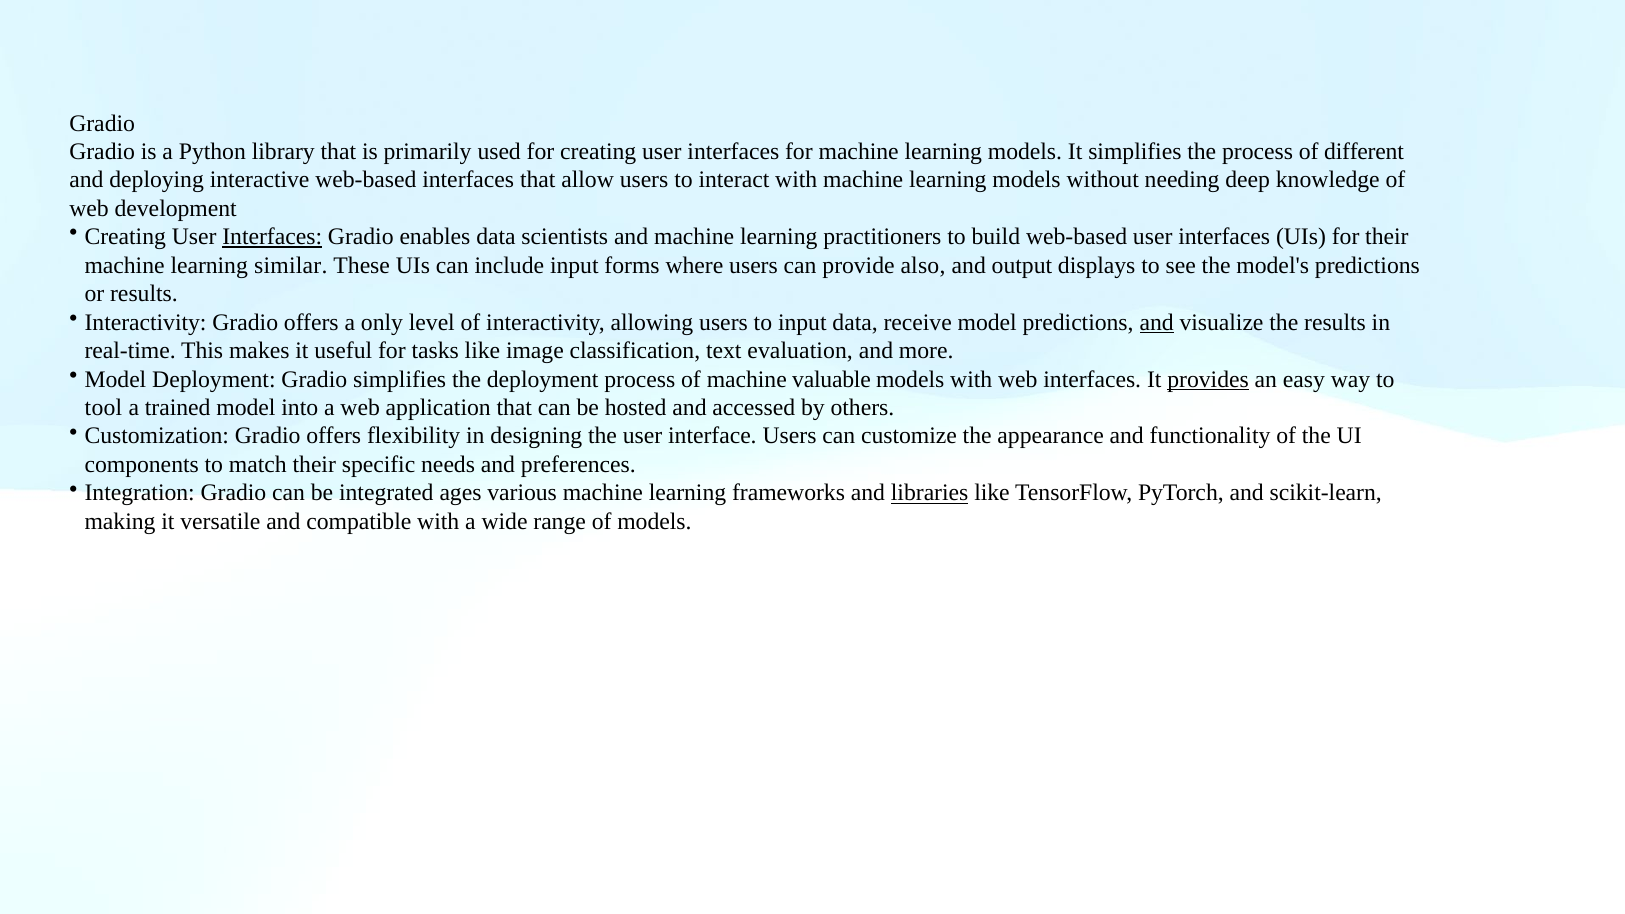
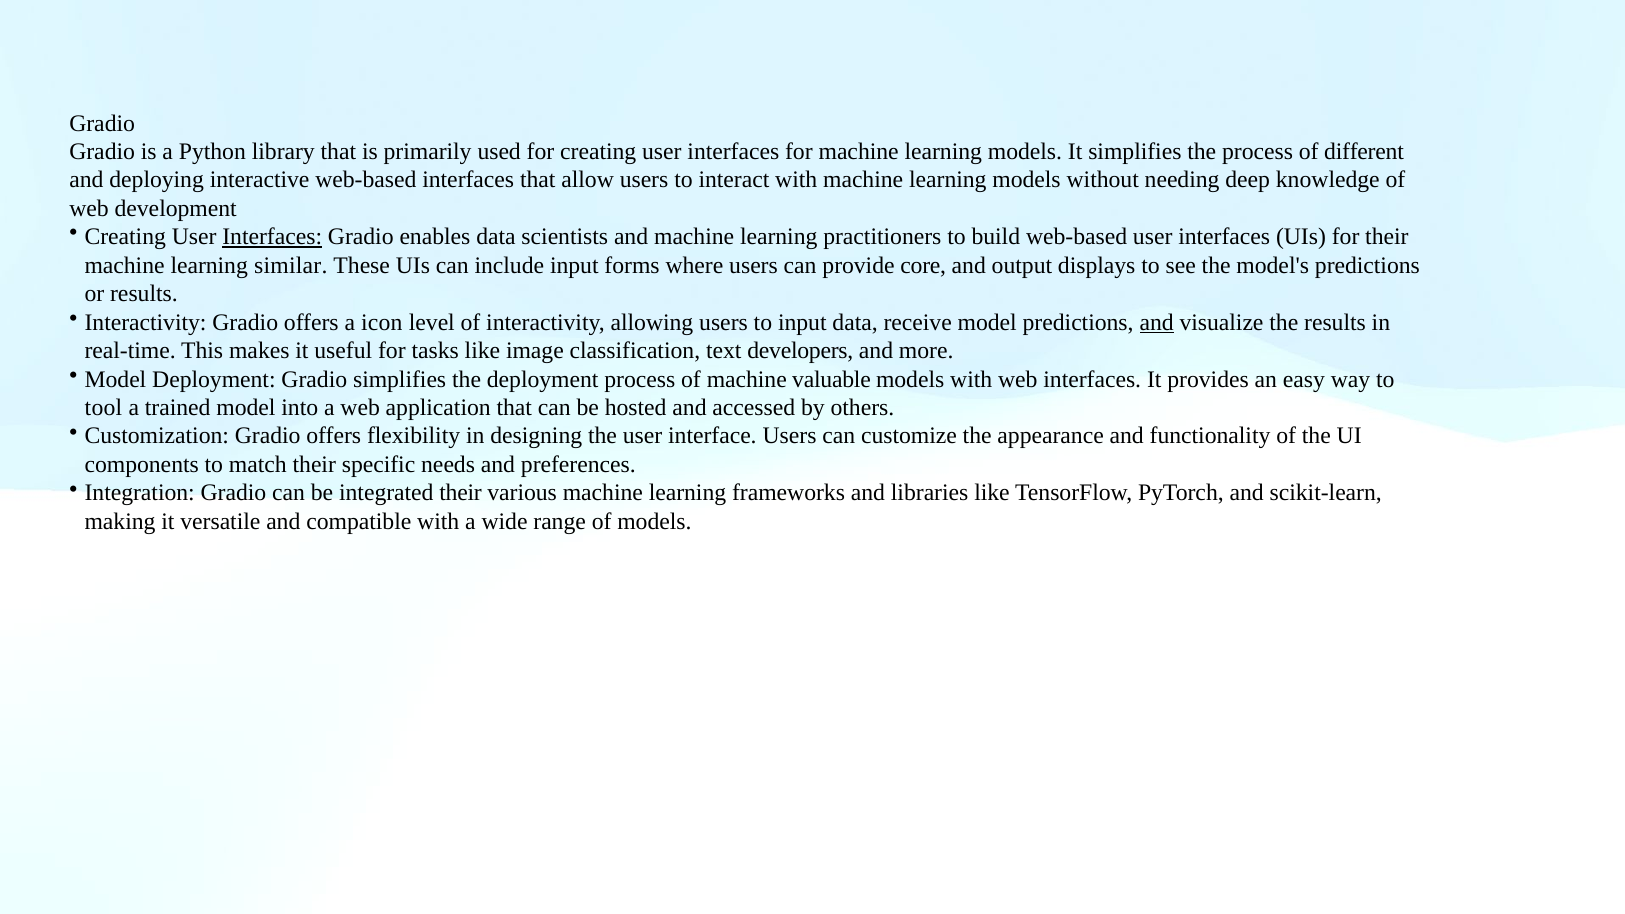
also: also -> core (923, 265)
only: only -> icon (382, 322)
evaluation: evaluation -> developers (800, 351)
provides underline: present -> none (1208, 379)
integrated ages: ages -> their (461, 493)
libraries underline: present -> none (930, 493)
